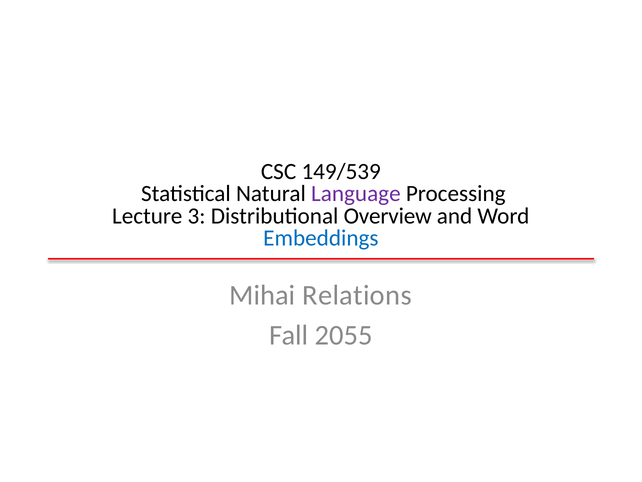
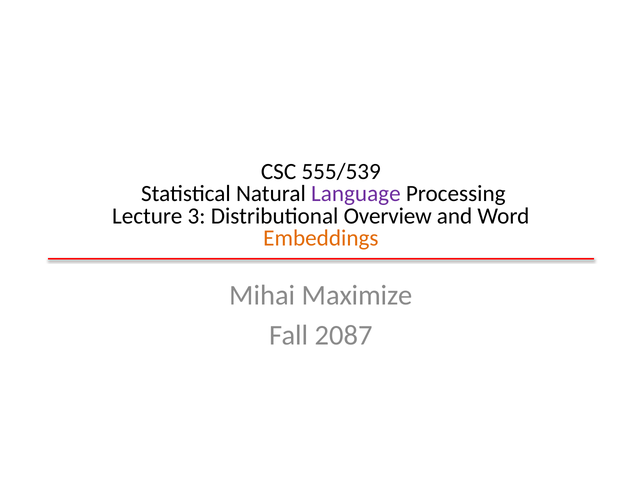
149/539: 149/539 -> 555/539 (341, 171)
Embeddings colour: blue -> orange (321, 238)
Relations: Relations -> Maximize (357, 295)
2055: 2055 -> 2087 (344, 335)
